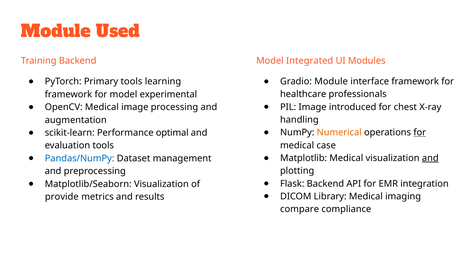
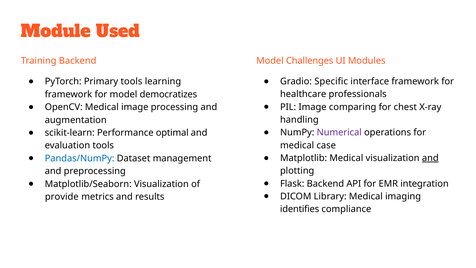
Integrated: Integrated -> Challenges (310, 61)
Gradio Module: Module -> Specific (331, 81)
experimental: experimental -> democratizes (168, 94)
introduced: introduced -> comparing (353, 107)
Numerical colour: orange -> purple (339, 132)
for underline: present -> none (420, 132)
compare: compare -> identifies (300, 209)
